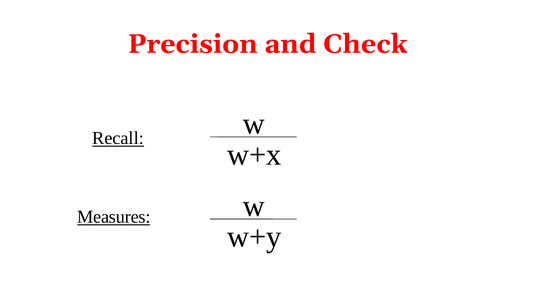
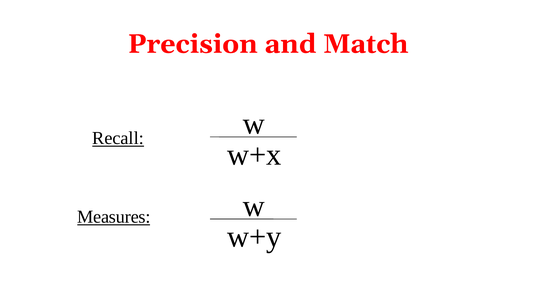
Check: Check -> Match (366, 44)
